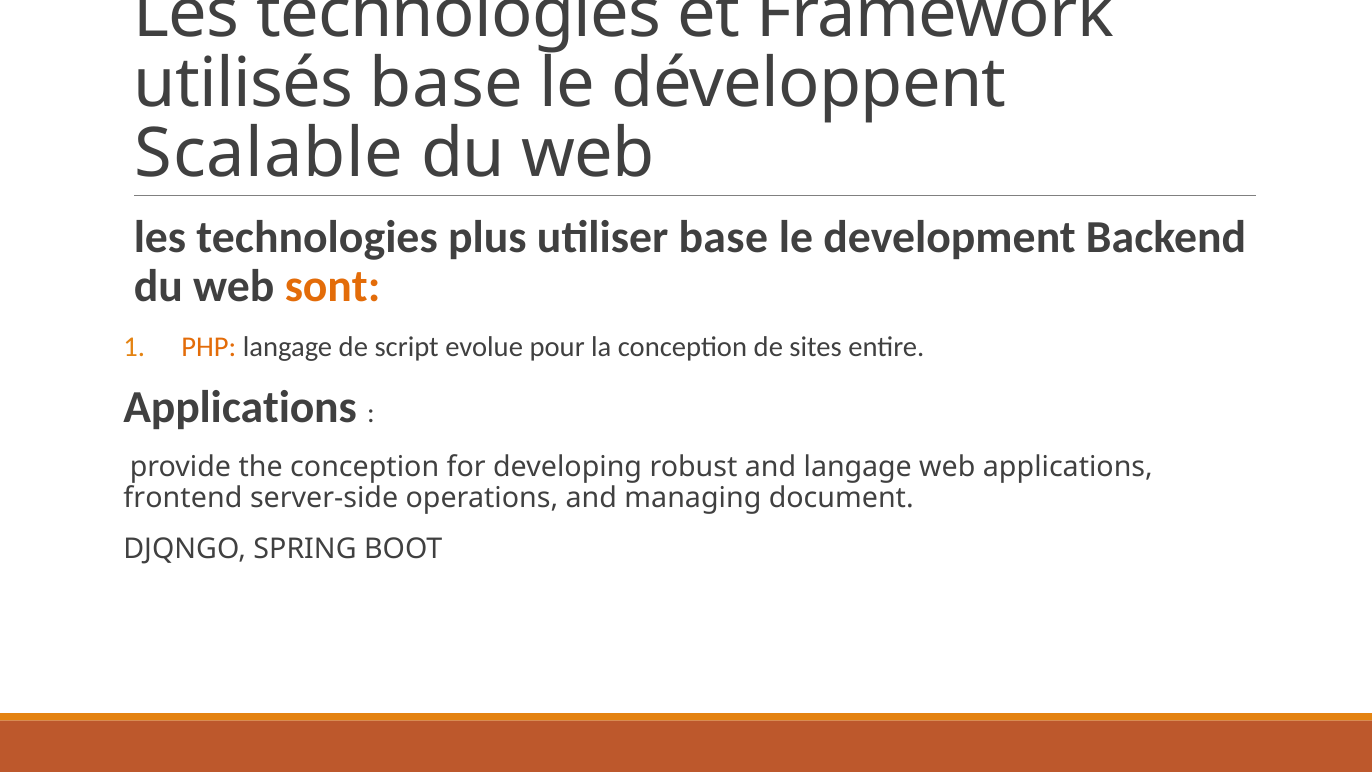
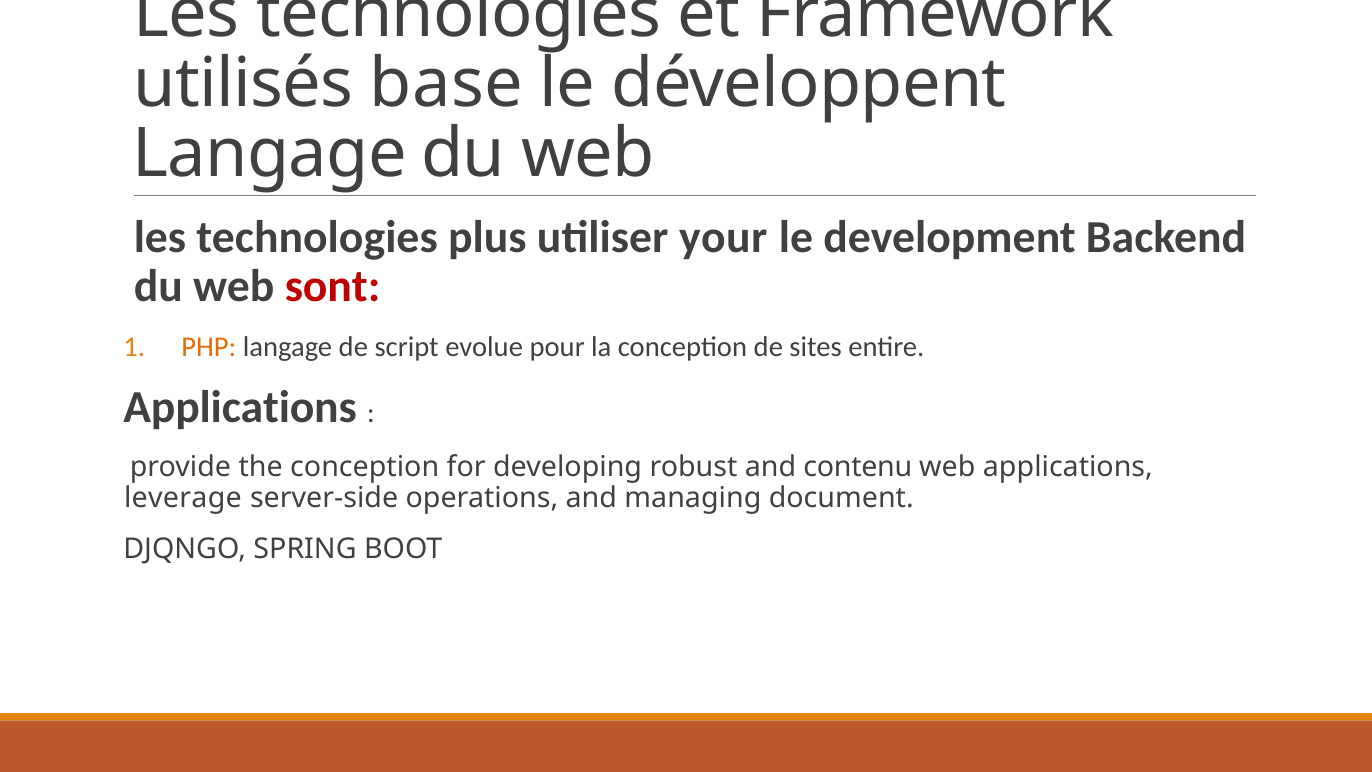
Scalable: Scalable -> Langage (270, 154)
utiliser base: base -> your (723, 237)
sont colour: orange -> red (333, 287)
and langage: langage -> contenu (858, 467)
frontend: frontend -> leverage (183, 498)
